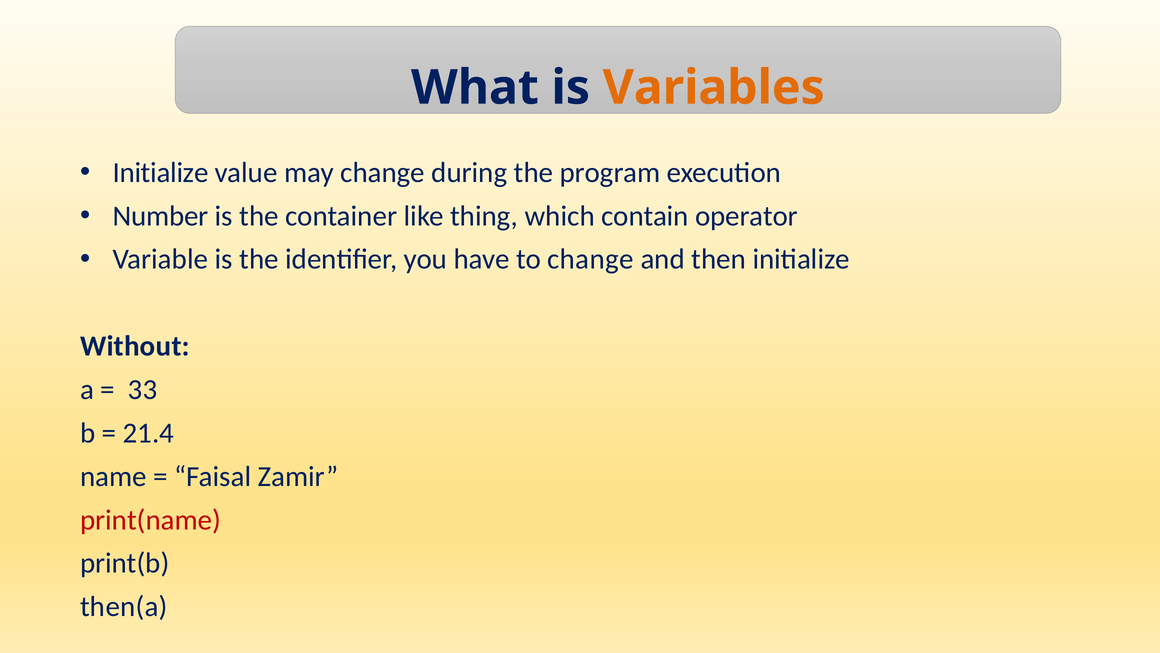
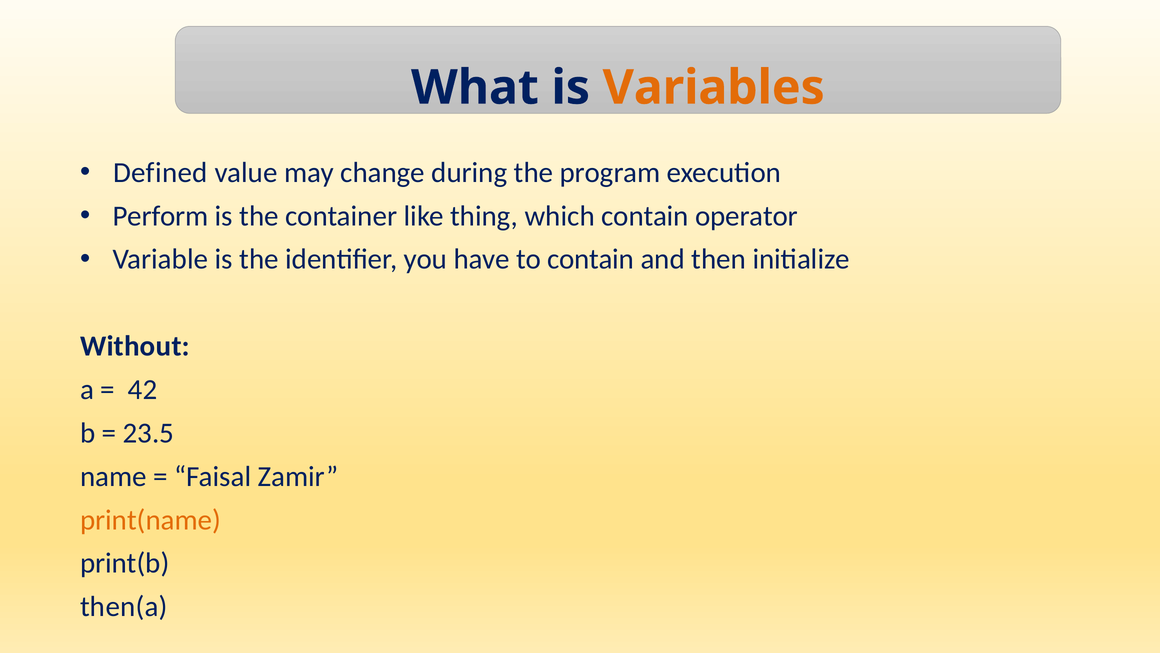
Initialize: Initialize -> Defined (160, 172)
Number: Number -> Perform (161, 216)
to change: change -> contain (591, 259)
33: 33 -> 42 (143, 389)
21.4: 21.4 -> 23.5 (148, 433)
print(name colour: red -> orange (150, 520)
